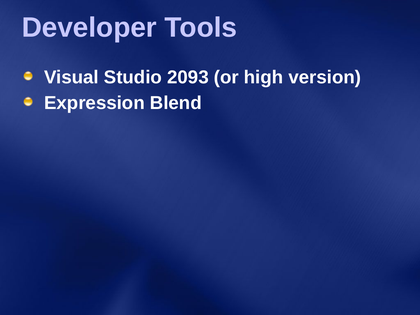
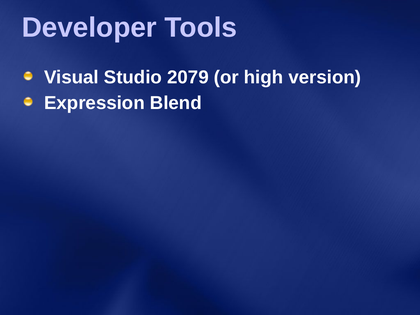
2093: 2093 -> 2079 (188, 77)
